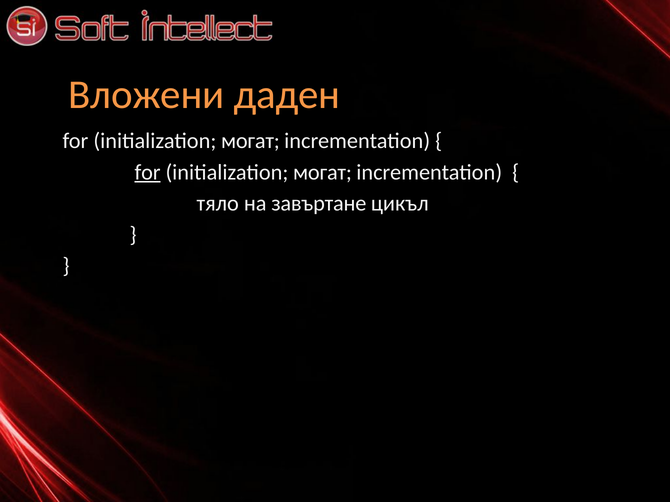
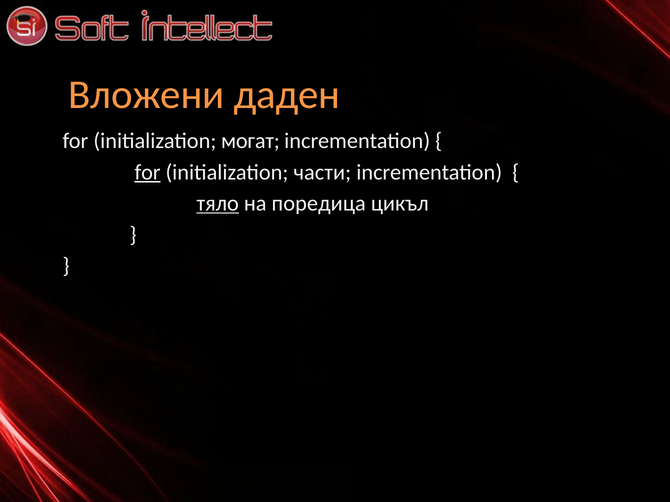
могат: могат -> части (322, 172)
тяло underline: none -> present (218, 204)
завъртане: завъртане -> поредица (319, 204)
